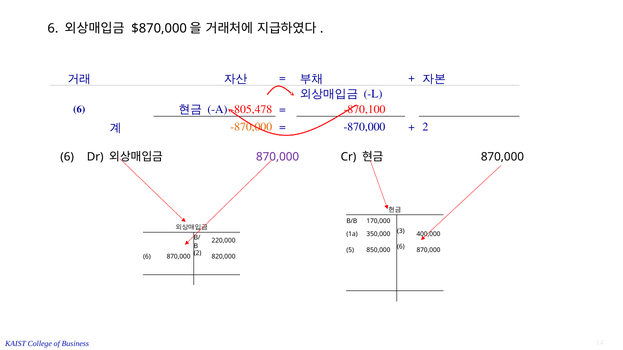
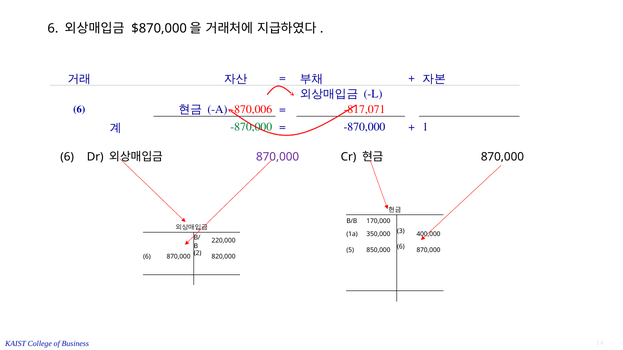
-870,100: -870,100 -> -817,071 (364, 109)
-805,478: -805,478 -> -870,006 (251, 109)
-870,000 colour: orange -> green (251, 127)
2: 2 -> 1 (425, 127)
